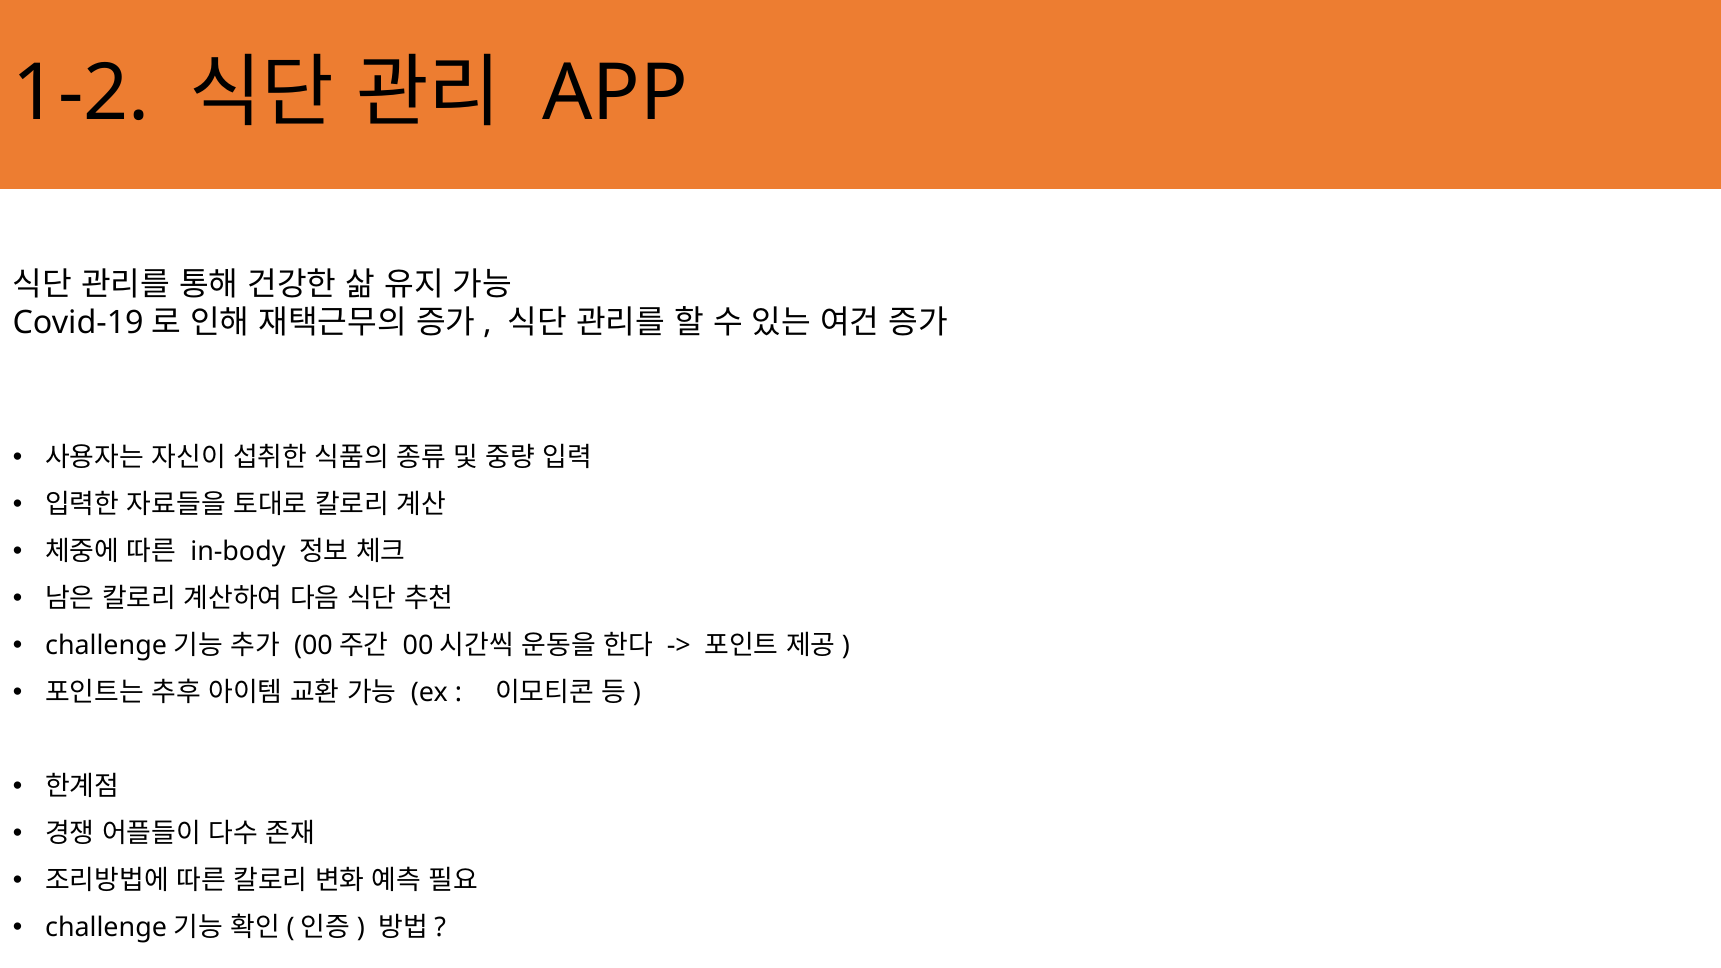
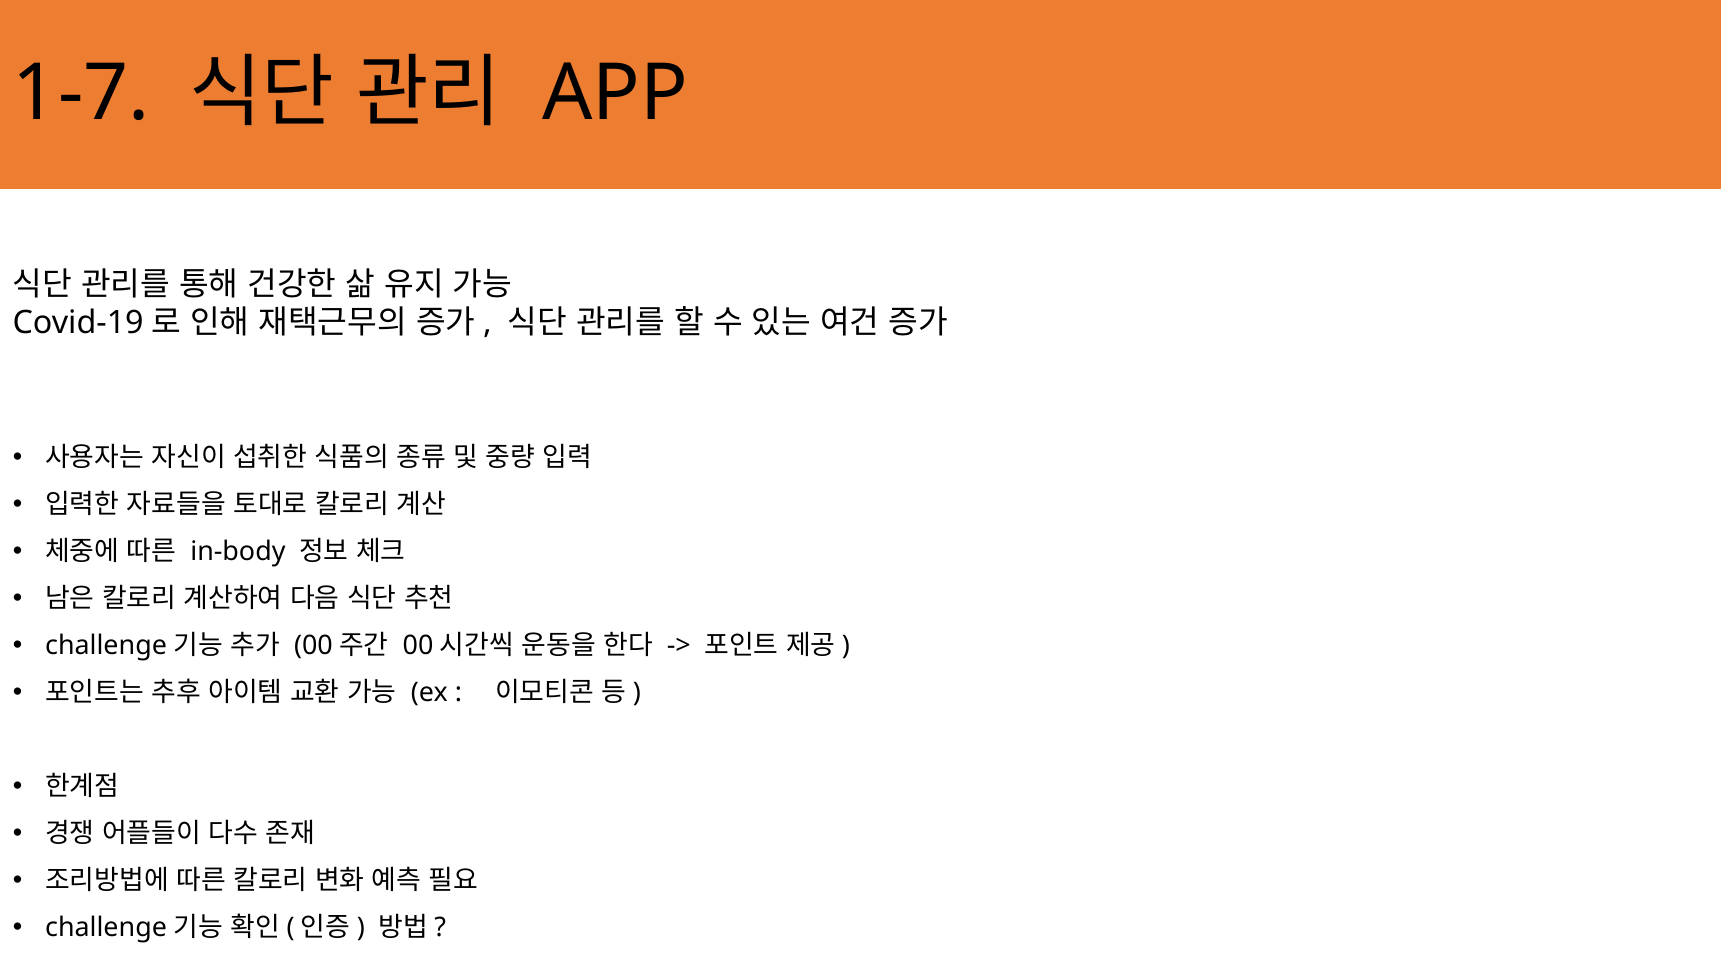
1-2: 1-2 -> 1-7 (81, 93)
